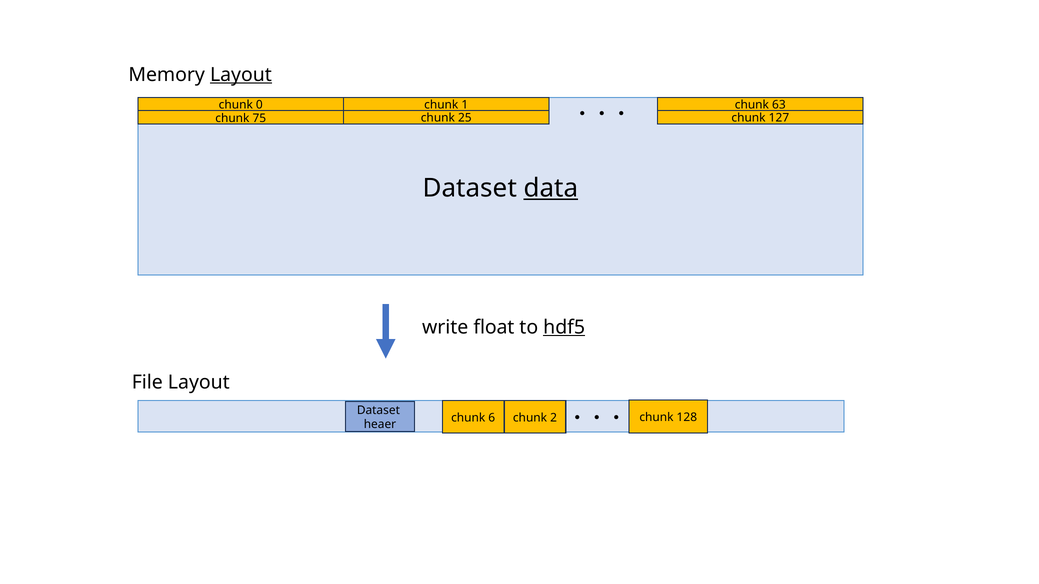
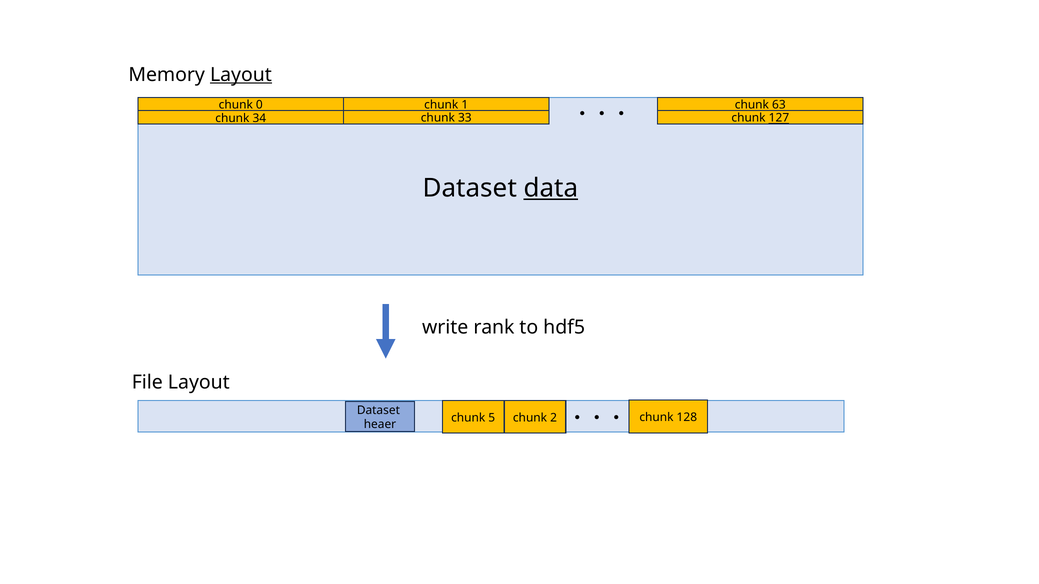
75: 75 -> 34 (259, 118)
25: 25 -> 33 (465, 118)
127 underline: none -> present (779, 118)
float: float -> rank (494, 327)
hdf5 underline: present -> none (564, 327)
6: 6 -> 5 (492, 418)
